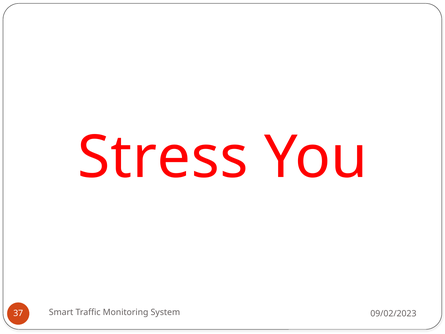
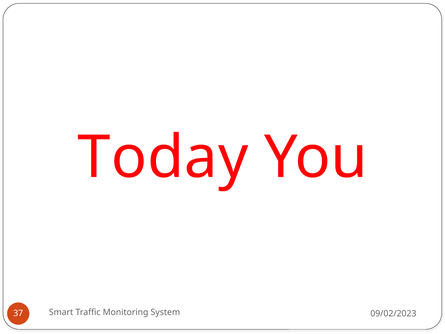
Stress: Stress -> Today (163, 158)
